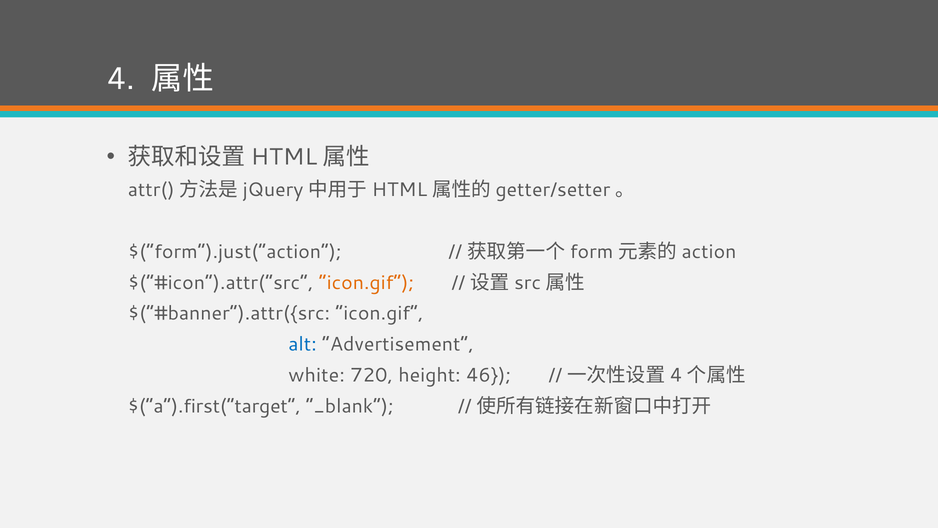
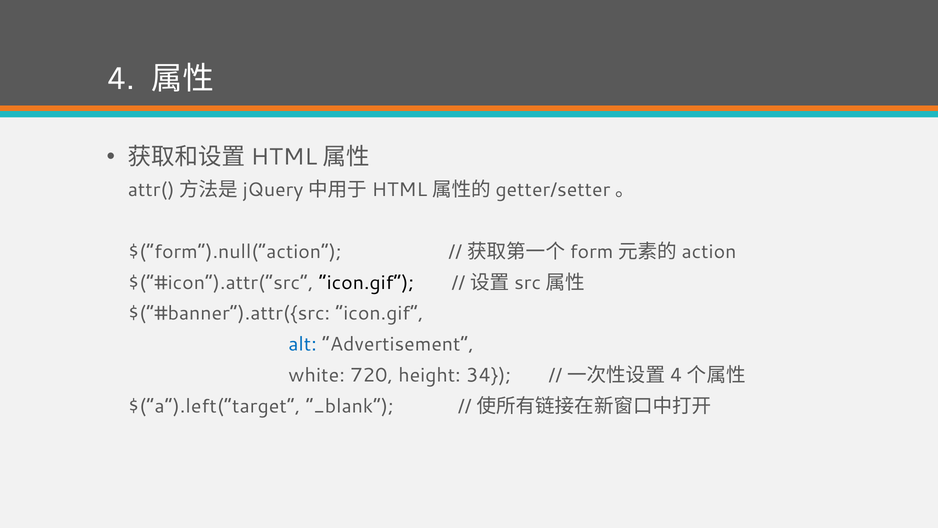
$(“form“).just(“action: $(“form“).just(“action -> $(“form“).null(“action (235, 252)
”icon.gif colour: orange -> black (366, 282)
46: 46 -> 34 (488, 375)
$(“a”).first(“target: $(“a”).first(“target -> $(“a”).left(“target (214, 406)
